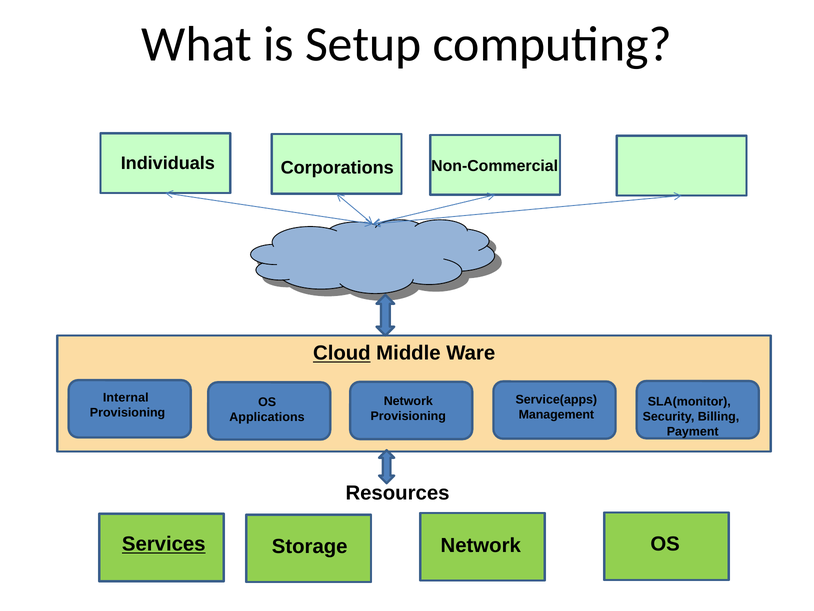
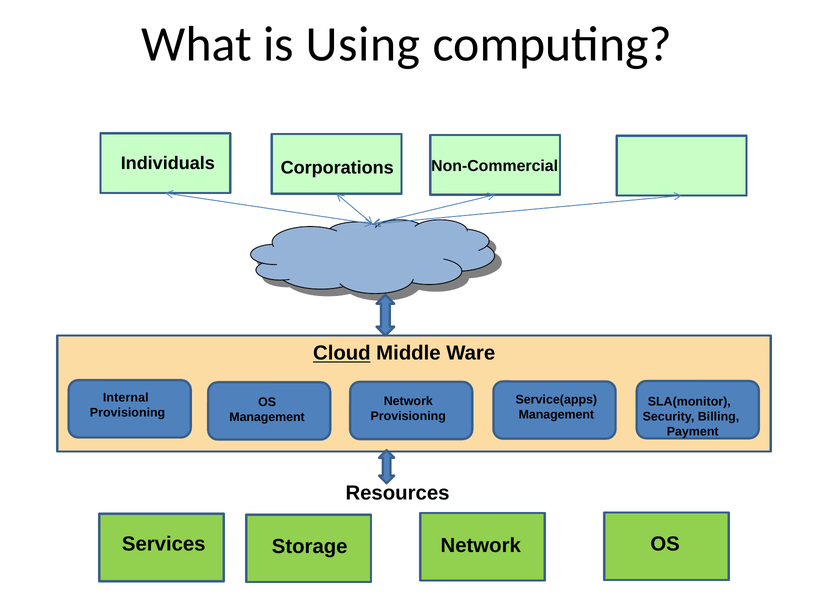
Setup: Setup -> Using (363, 44)
Applications: Applications -> Management (267, 417)
Services underline: present -> none (164, 544)
